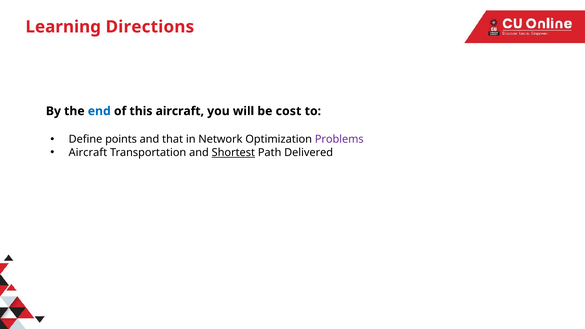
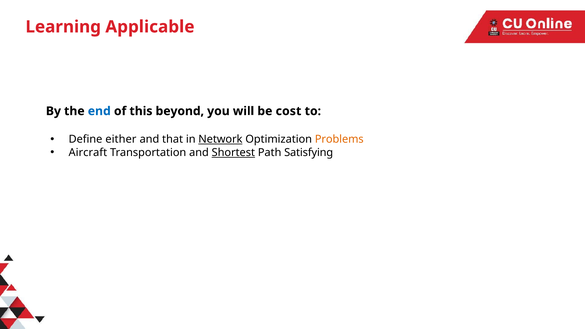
Directions: Directions -> Applicable (150, 27)
this aircraft: aircraft -> beyond (180, 111)
points: points -> either (121, 139)
Network underline: none -> present (220, 139)
Problems colour: purple -> orange (339, 139)
Delivered: Delivered -> Satisfying (309, 152)
